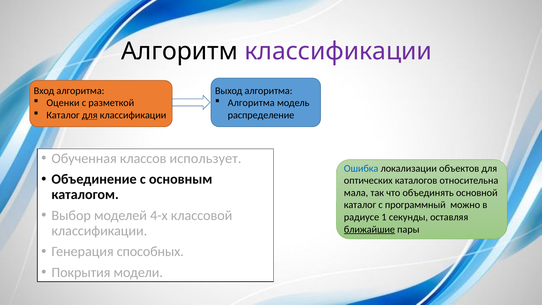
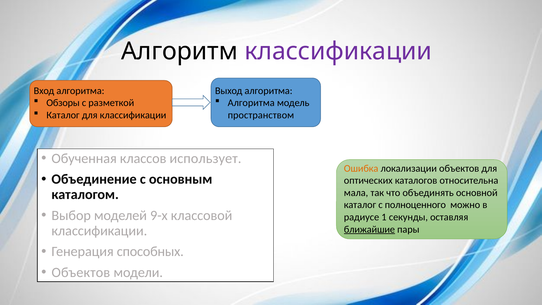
Оценки: Оценки -> Обзоры (63, 103)
для underline: present -> none (90, 115)
распределение: распределение -> пространством (261, 115)
Ошибка colour: blue -> orange (361, 168)
программный: программный -> полноценного (415, 205)
4-х: 4-х -> 9-х (159, 215)
Покрытия: Покрытия -> Объектов (81, 272)
